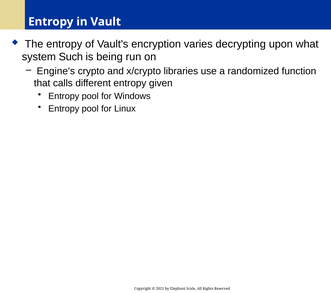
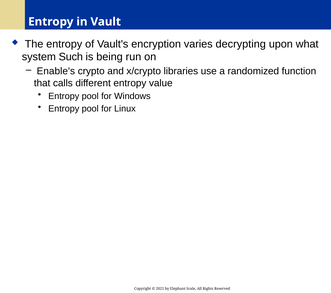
Engine's: Engine's -> Enable's (56, 71)
given: given -> value (161, 83)
